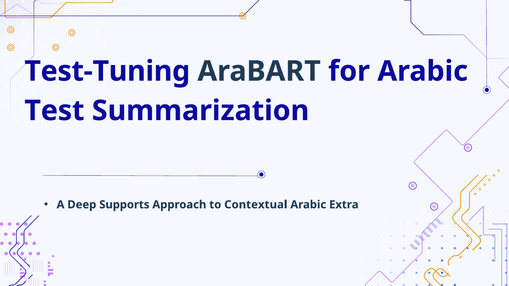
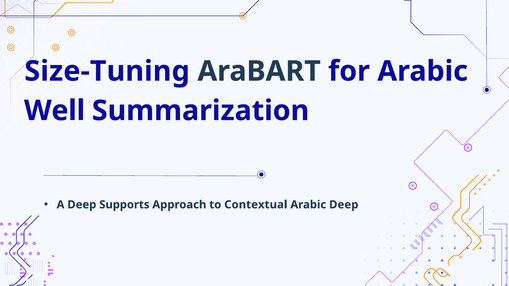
Test-Tuning: Test-Tuning -> Size-Tuning (107, 71)
Test: Test -> Well (55, 111)
Arabic Extra: Extra -> Deep (344, 205)
